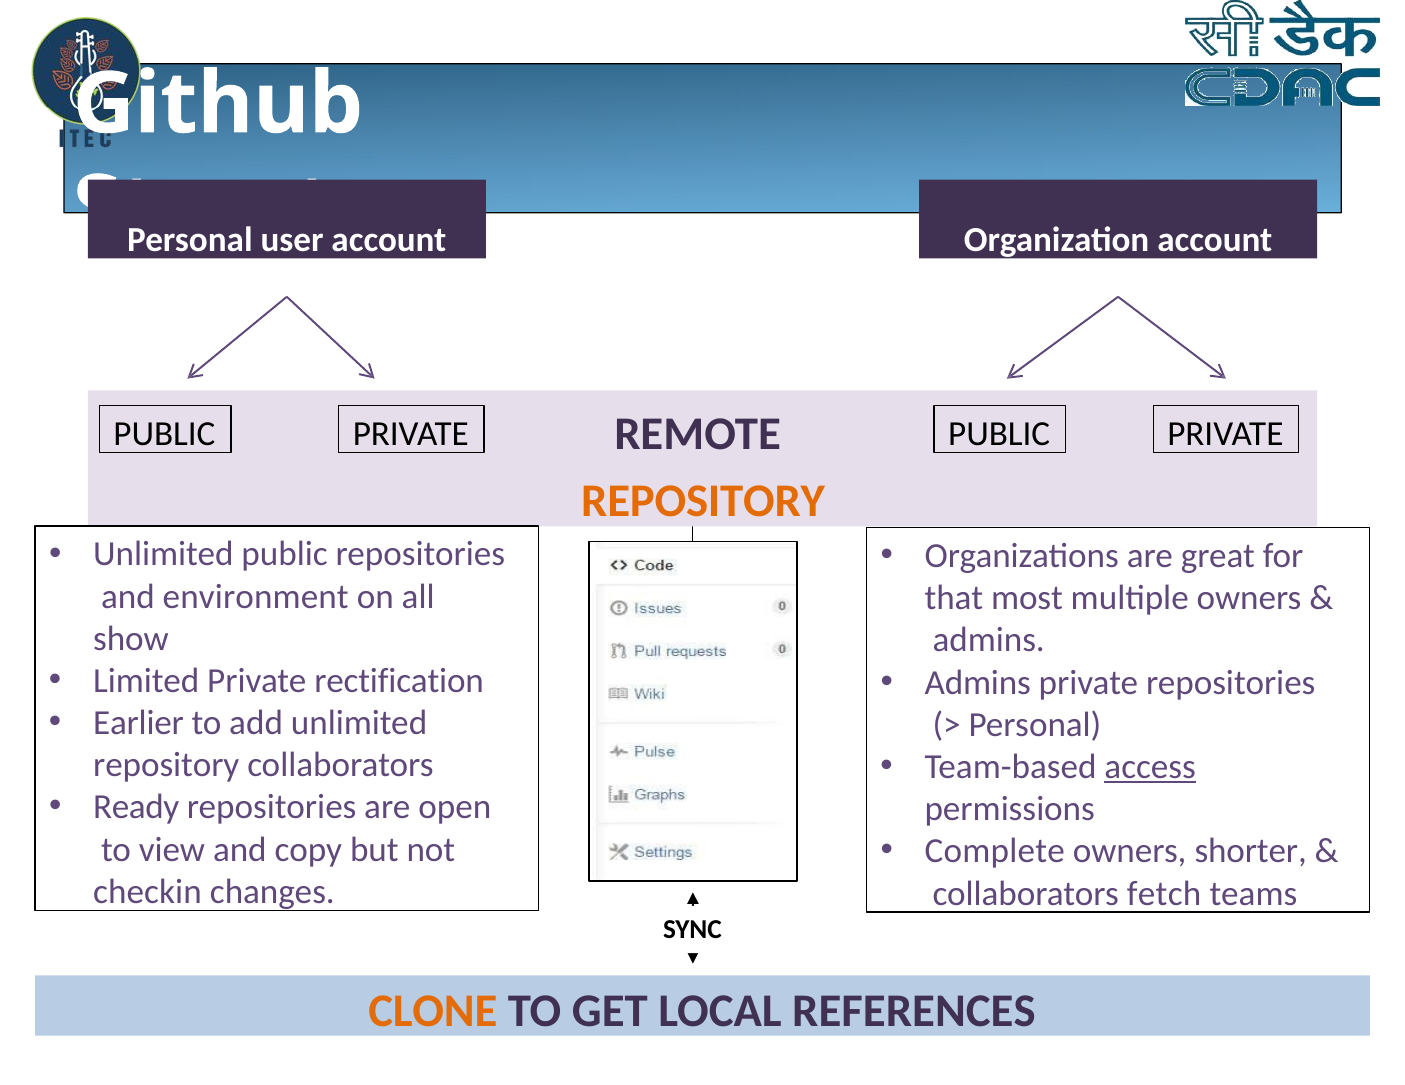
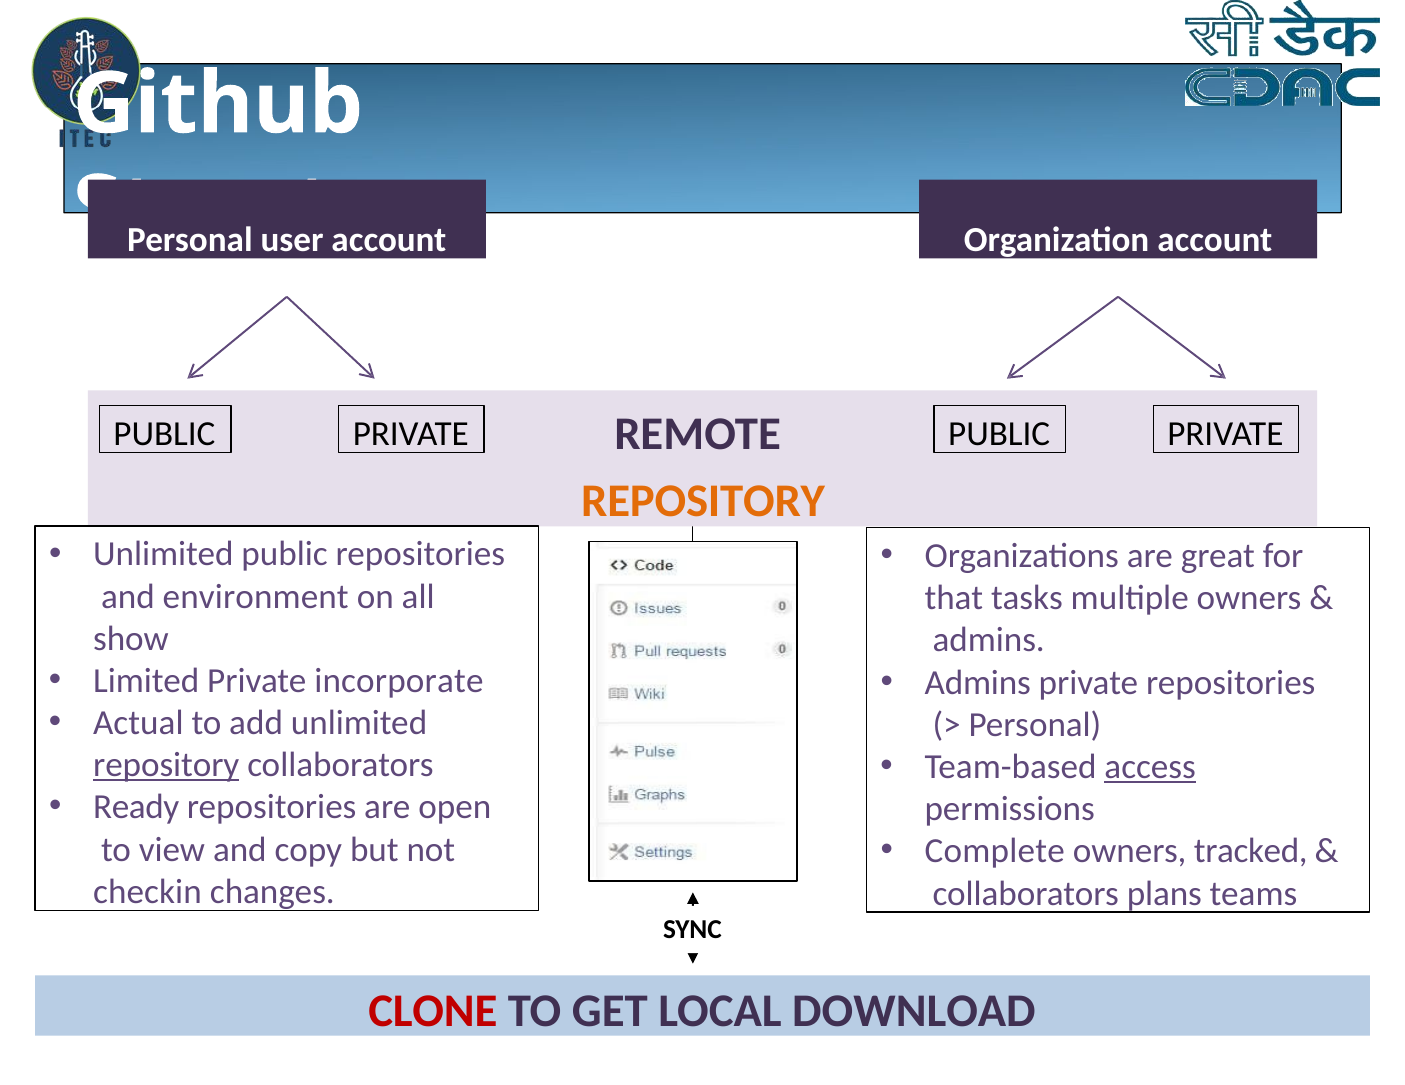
most: most -> tasks (1027, 599)
rectification: rectification -> incorporate (399, 681)
Earlier: Earlier -> Actual (138, 723)
repository underline: none -> present (166, 766)
shorter: shorter -> tracked (1251, 852)
fetch: fetch -> plans (1164, 894)
CLONE colour: orange -> red (433, 1012)
REFERENCES: REFERENCES -> DOWNLOAD (914, 1012)
